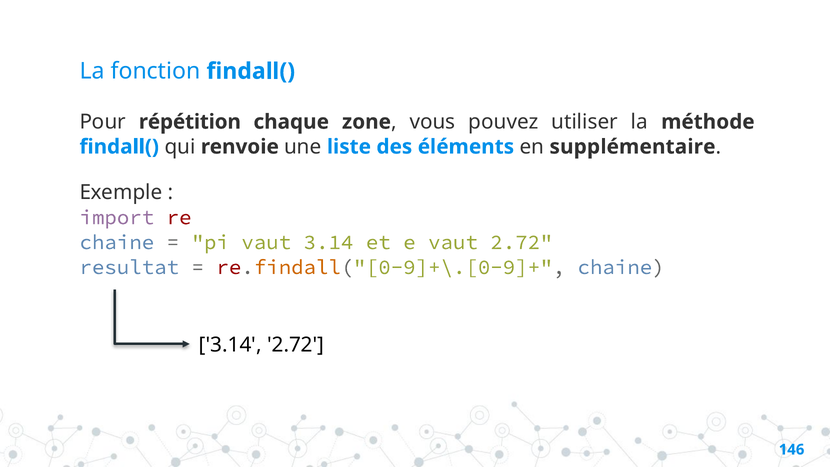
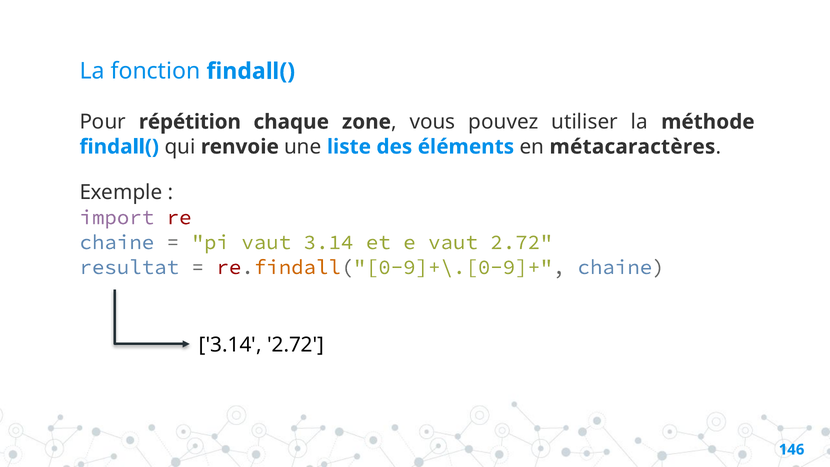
supplémentaire: supplémentaire -> métacaractères (632, 147)
